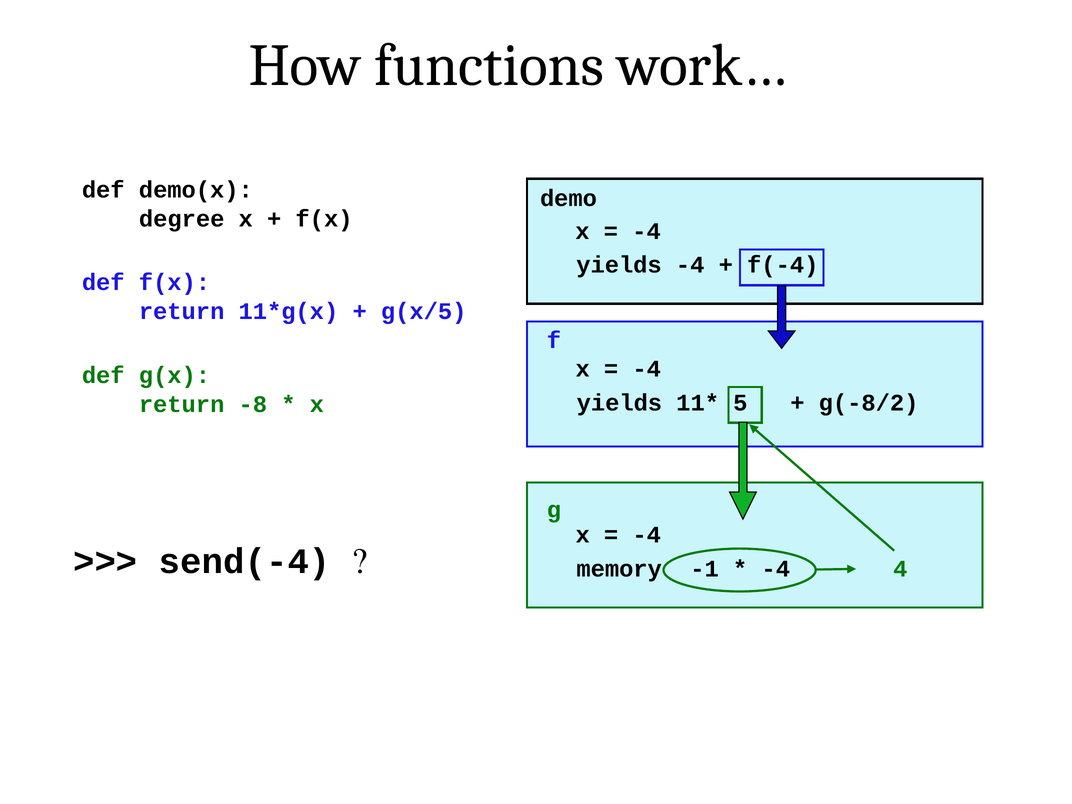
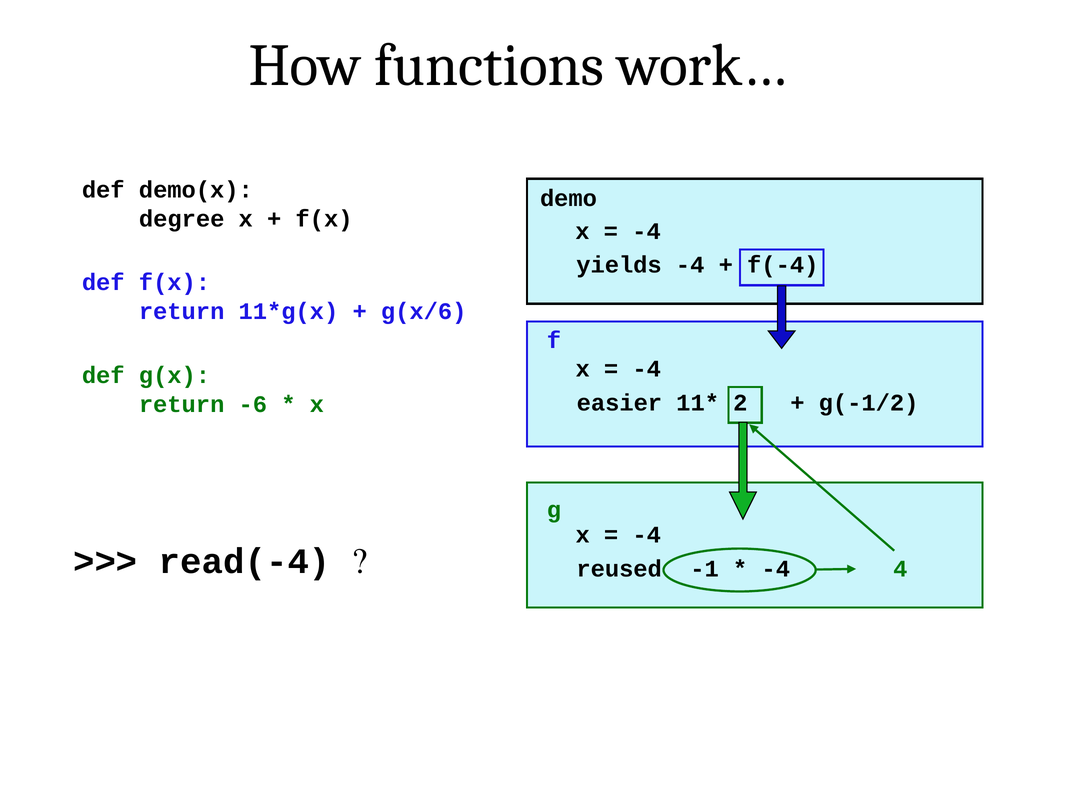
g(x/5: g(x/5 -> g(x/6 (424, 311)
yields: yields -> easier (619, 403)
5: 5 -> 2 (740, 403)
g(-8/2: g(-8/2 -> g(-1/2 (869, 403)
-8: -8 -> -6 (253, 404)
send(-4: send(-4 -> read(-4 (245, 561)
memory: memory -> reused (619, 569)
